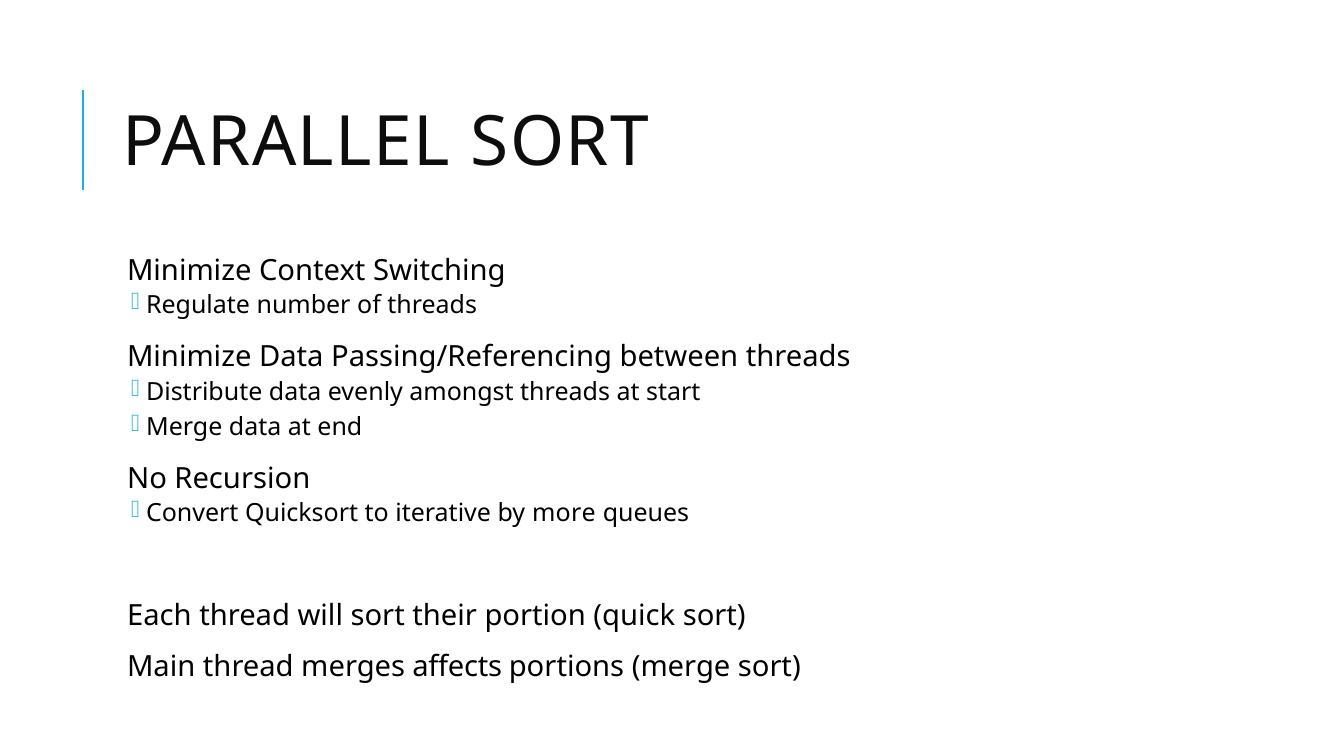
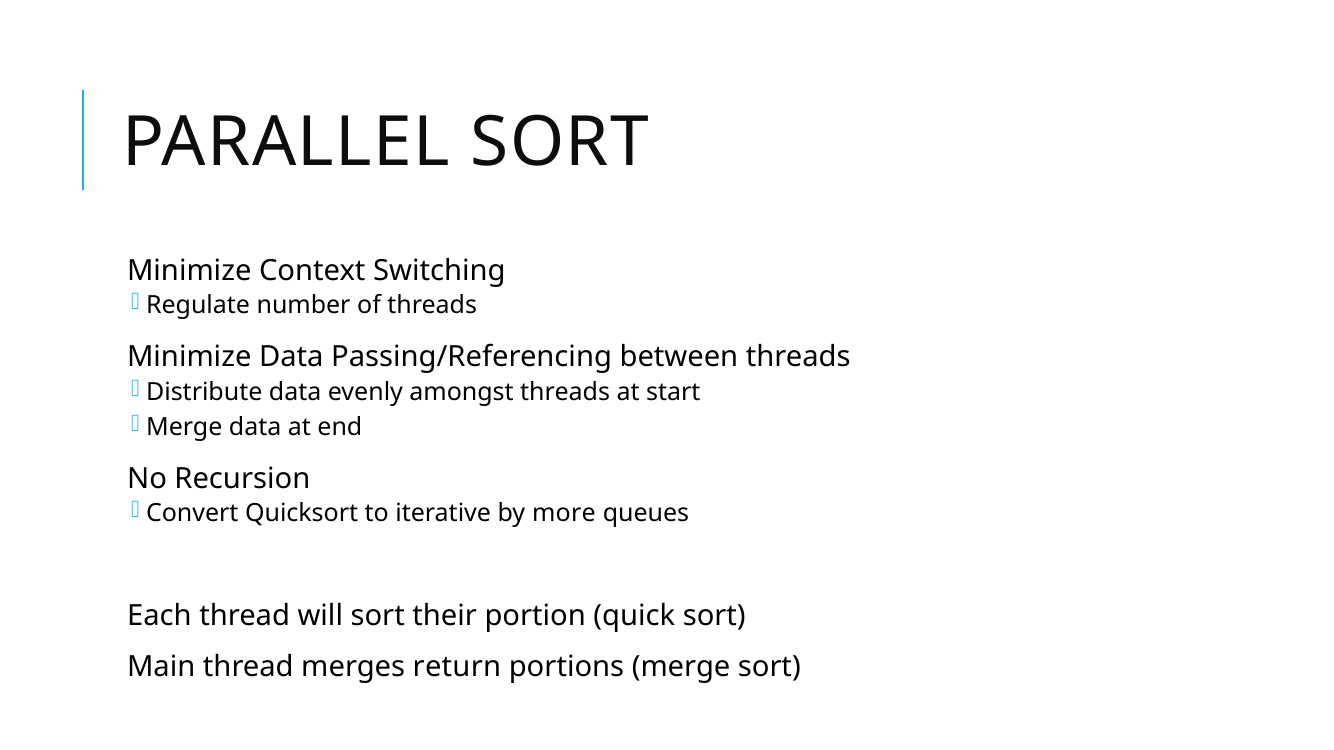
affects: affects -> return (457, 667)
